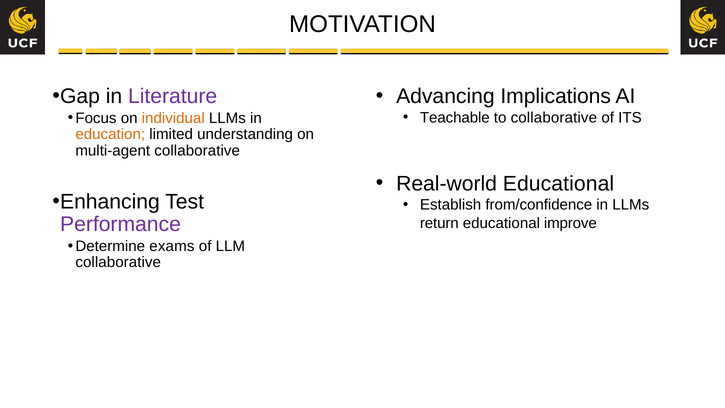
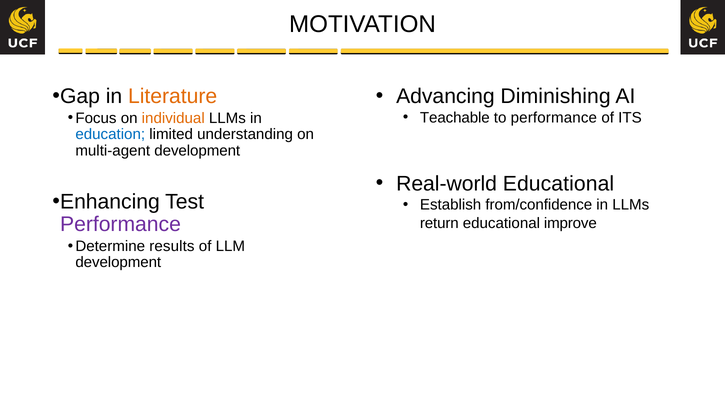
Implications: Implications -> Diminishing (556, 96)
Literature colour: purple -> orange (173, 96)
to collaborative: collaborative -> performance (554, 118)
education colour: orange -> blue (110, 134)
multi-agent collaborative: collaborative -> development (197, 151)
exams: exams -> results (172, 246)
collaborative: collaborative -> development (118, 262)
